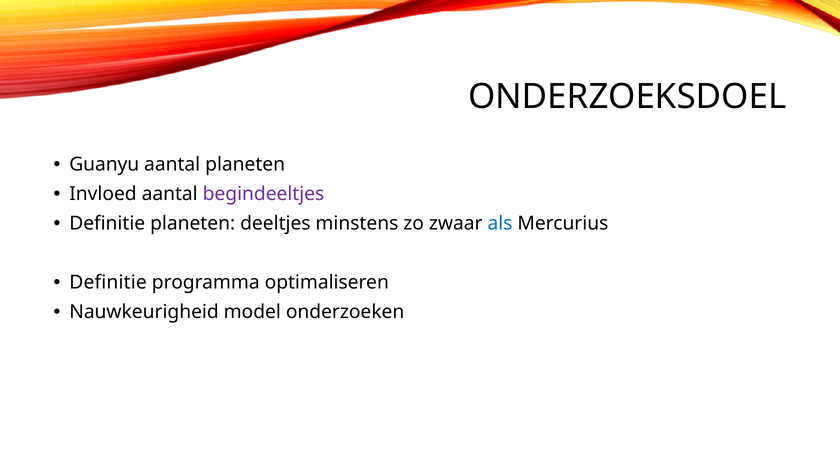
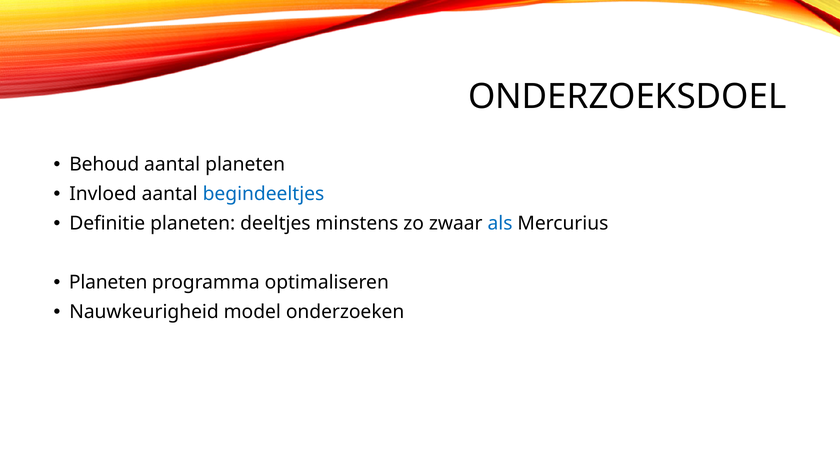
Guanyu: Guanyu -> Behoud (104, 165)
begindeeltjes colour: purple -> blue (263, 194)
Definitie: Definitie -> Planeten (108, 283)
